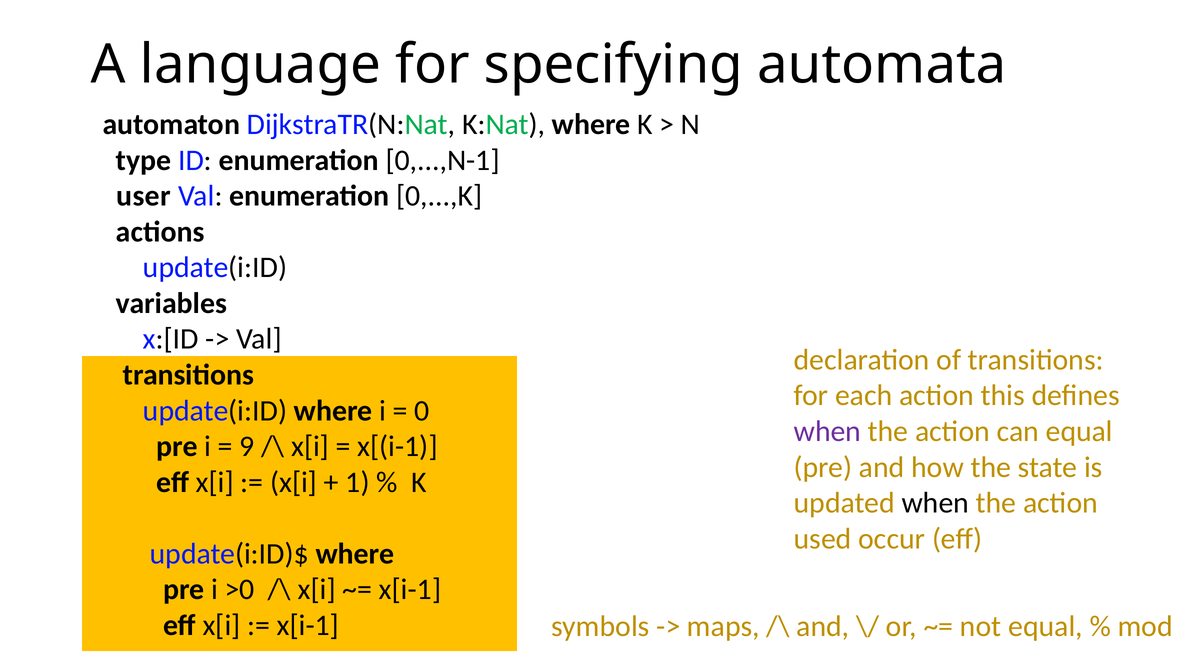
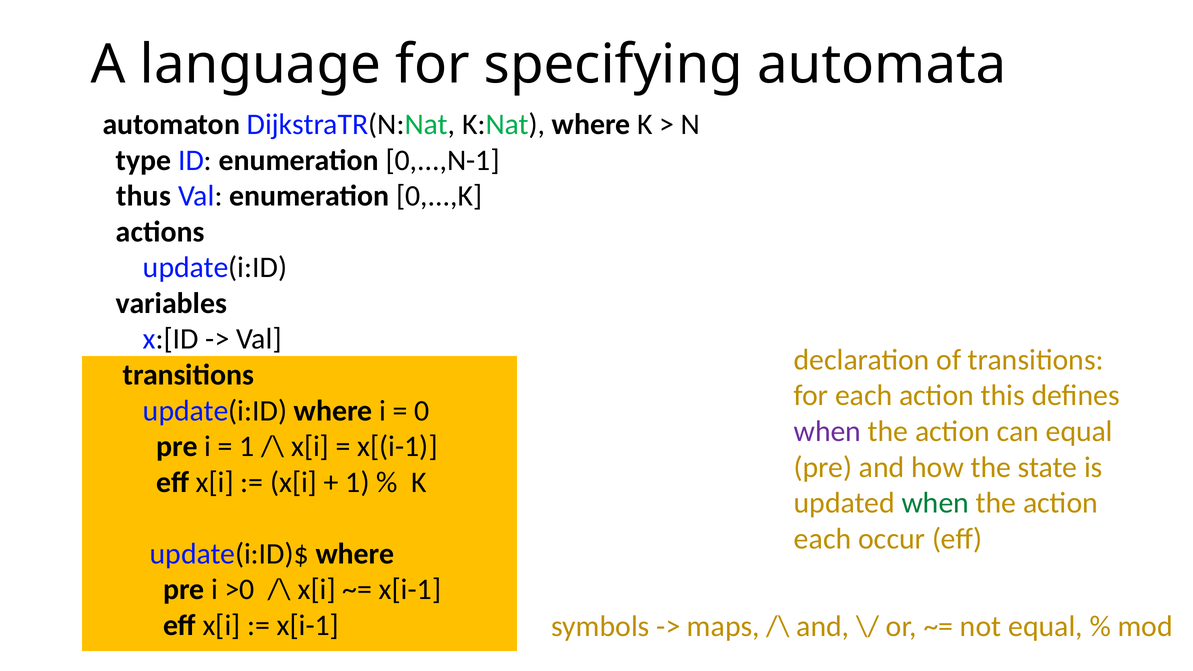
user: user -> thus (144, 196)
9: 9 -> 1 (247, 447)
when colour: black -> green (935, 503)
used: used -> each (823, 539)
